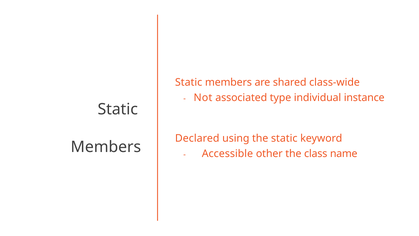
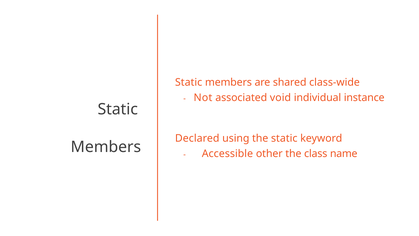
type: type -> void (280, 98)
